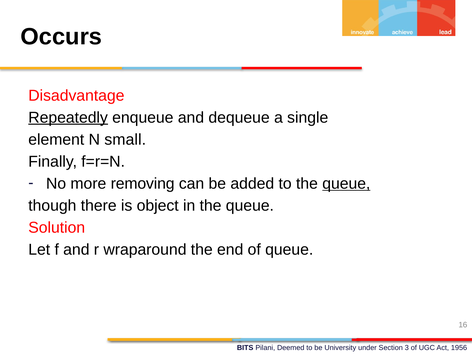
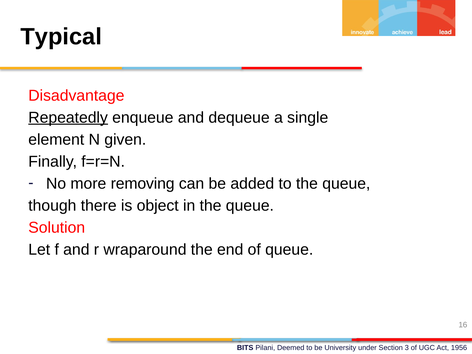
Occurs: Occurs -> Typical (61, 37)
small: small -> given (125, 140)
queue underline: present -> none (346, 184)
